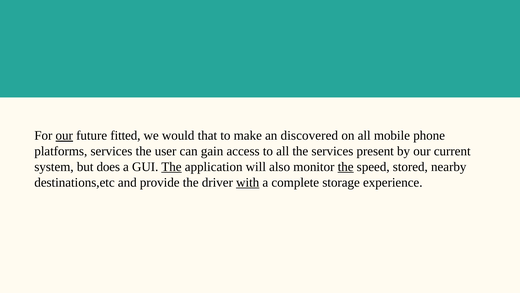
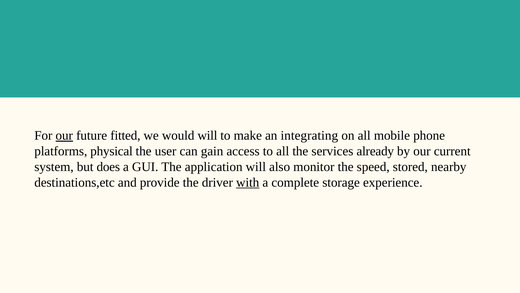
would that: that -> will (207, 135)
discovered: discovered -> integrating (309, 135)
platforms services: services -> physical (112, 151)
present: present -> already (375, 151)
The underline: present -> none (171, 167)
the underline: present -> none (346, 167)
